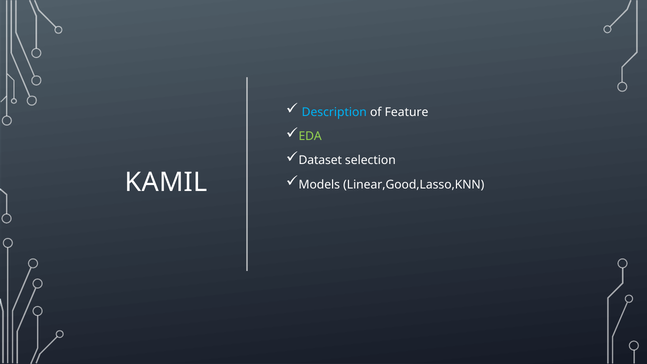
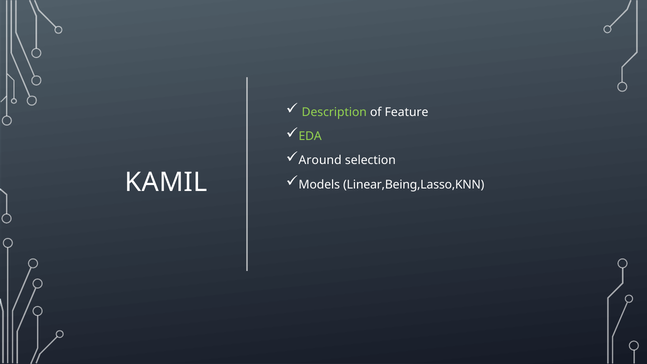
Description colour: light blue -> light green (334, 112)
Dataset: Dataset -> Around (320, 160)
Linear,Good,Lasso,KNN: Linear,Good,Lasso,KNN -> Linear,Being,Lasso,KNN (414, 185)
